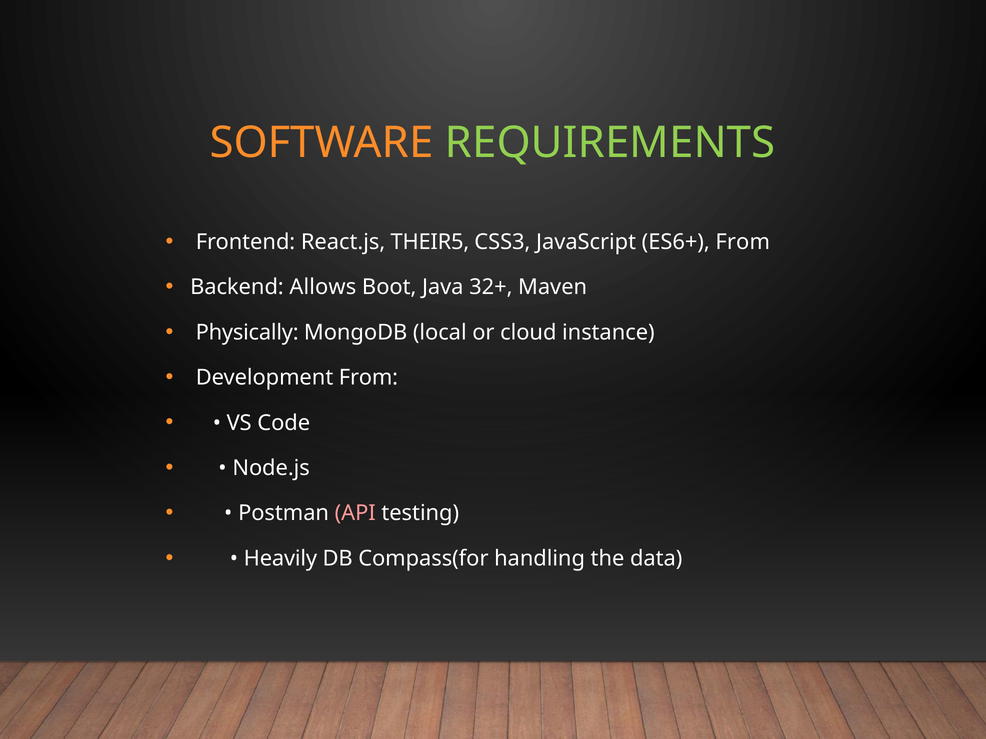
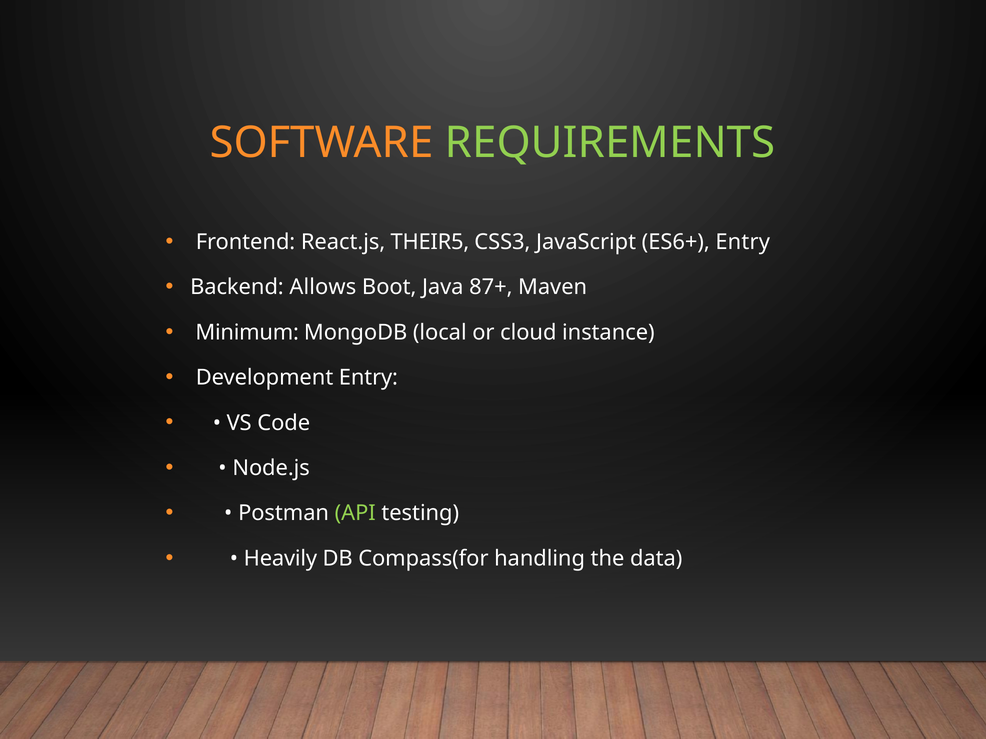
ES6+ From: From -> Entry (743, 242)
32+: 32+ -> 87+ (491, 287)
Physically: Physically -> Minimum (247, 333)
Development From: From -> Entry (368, 378)
API colour: pink -> light green (355, 514)
